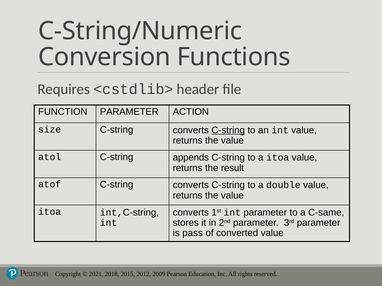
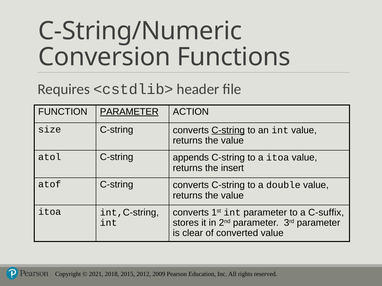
PARAMETER underline: none -> present (129, 112)
result: result -> insert (232, 168)
C-same: C-same -> C-suffix (326, 213)
pass: pass -> clear (193, 233)
